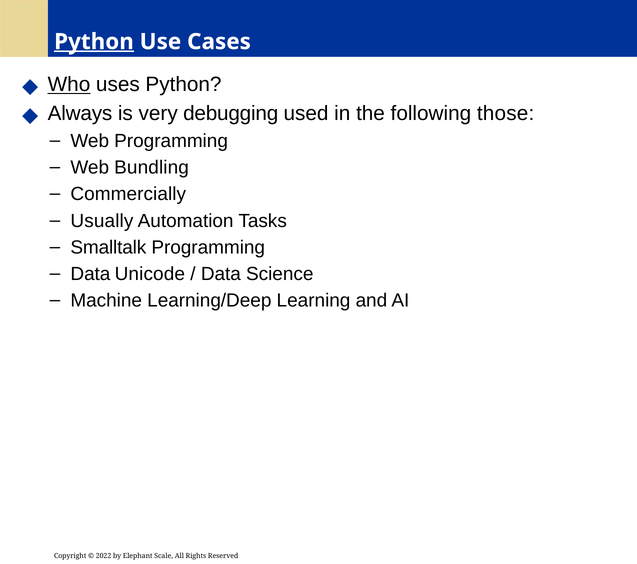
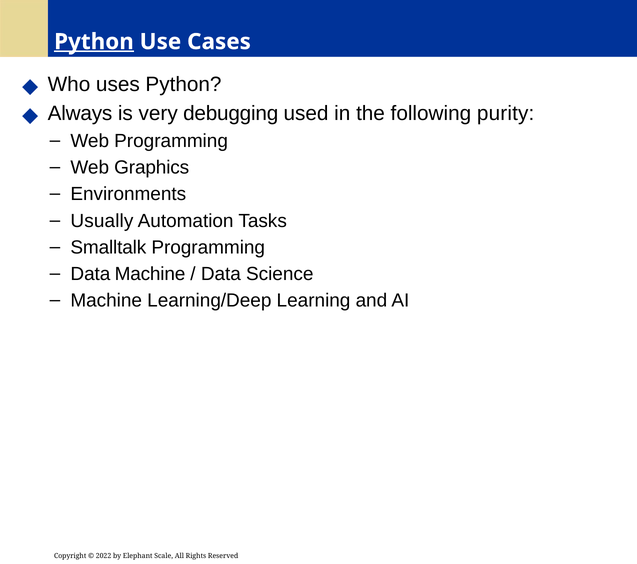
Who underline: present -> none (69, 85)
those: those -> purity (506, 114)
Bundling: Bundling -> Graphics (152, 168)
Commercially: Commercially -> Environments (128, 194)
Data Unicode: Unicode -> Machine (150, 274)
